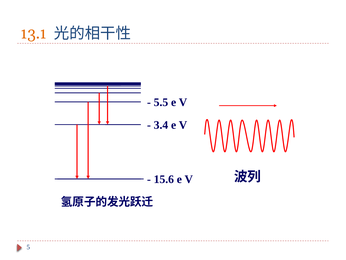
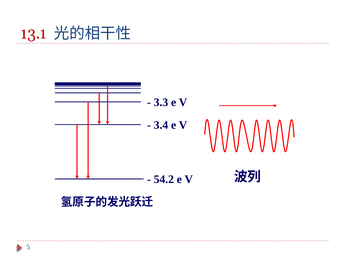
13.1 colour: orange -> red (34, 33)
5.5: 5.5 -> 3.3 (161, 102)
15.6: 15.6 -> 54.2 (164, 179)
